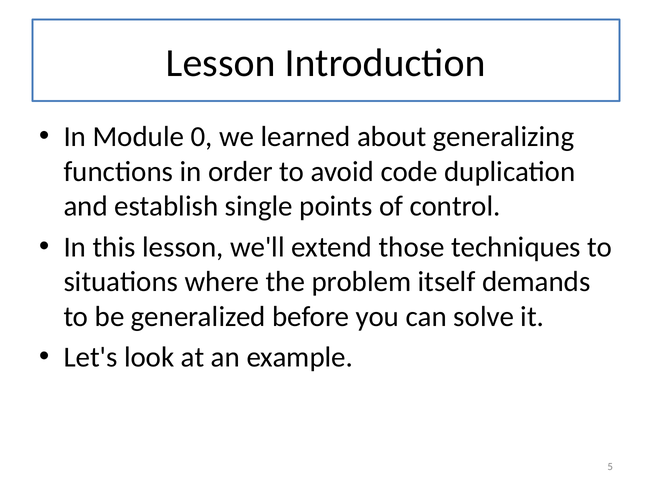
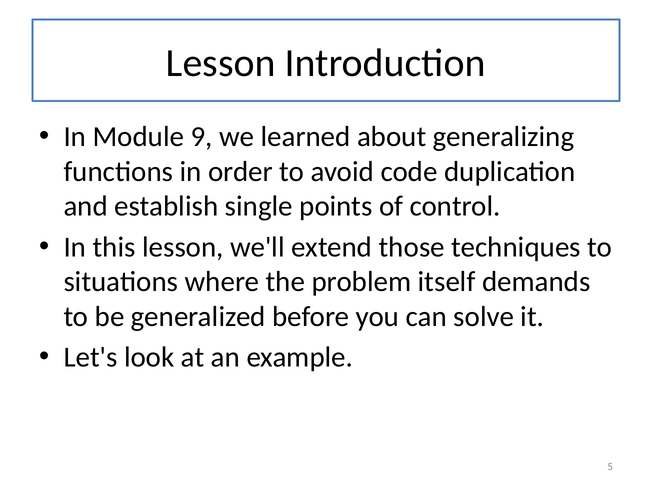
0: 0 -> 9 (202, 137)
